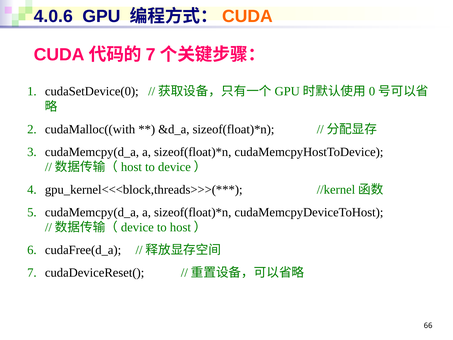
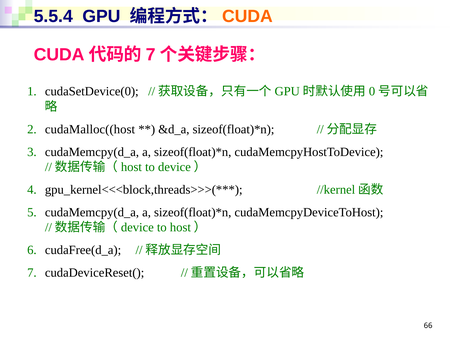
4.0.6: 4.0.6 -> 5.5.4 (53, 16)
cudaMalloc((with: cudaMalloc((with -> cudaMalloc((host (90, 129)
